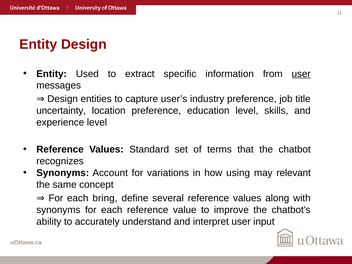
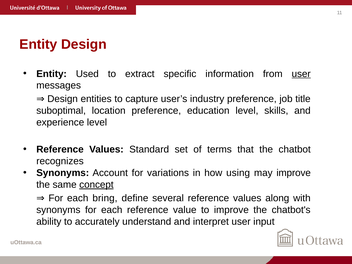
uncertainty: uncertainty -> suboptimal (61, 111)
may relevant: relevant -> improve (294, 173)
concept underline: none -> present (96, 185)
